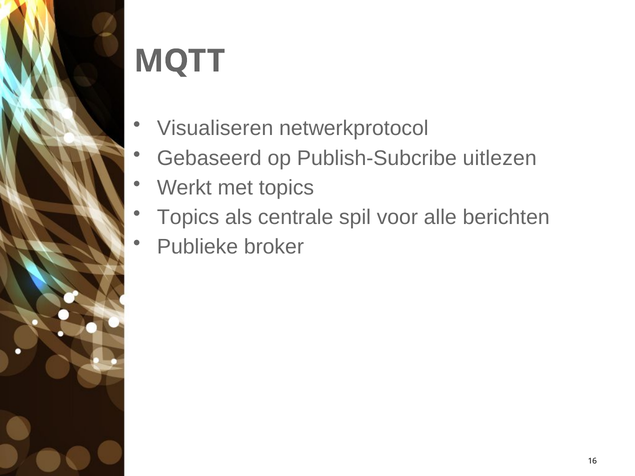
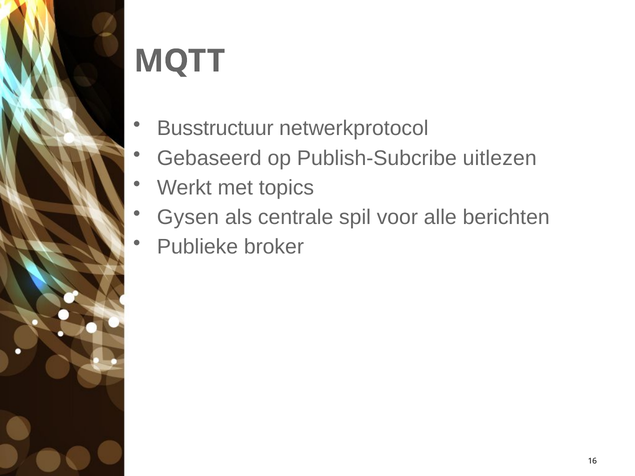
Visualiseren: Visualiseren -> Busstructuur (215, 128)
Topics: Topics -> Gysen (188, 217)
